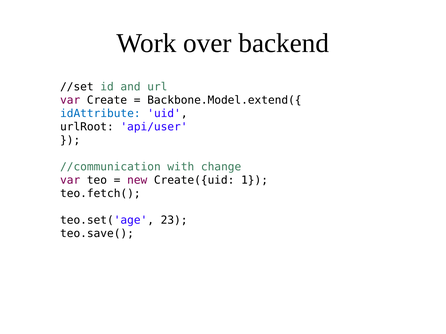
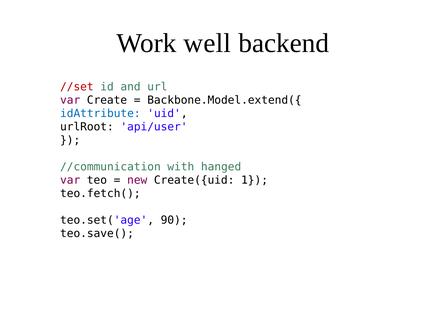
over: over -> well (207, 43)
//set colour: black -> red (77, 87)
change: change -> hanged (221, 167)
23: 23 -> 90 (174, 221)
